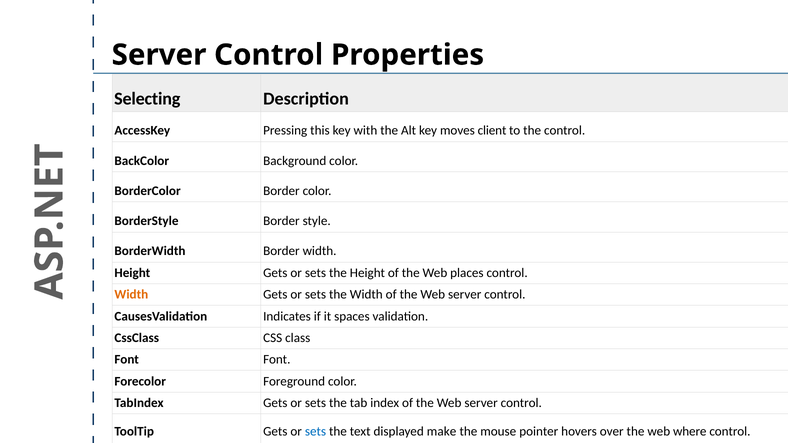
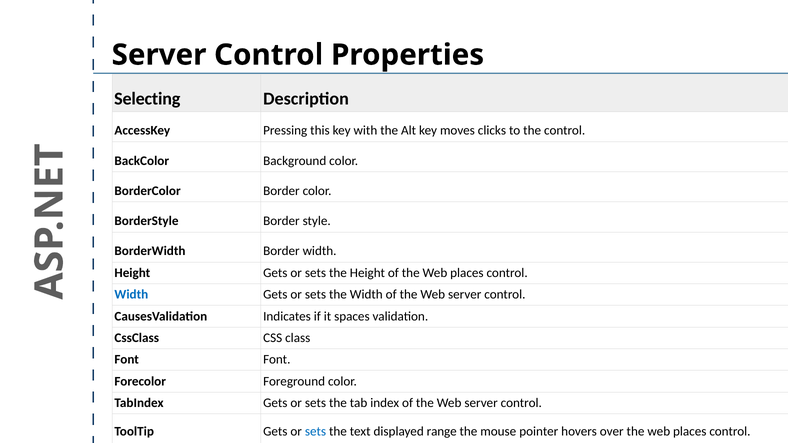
client: client -> clicks (492, 131)
Width colour: orange -> blue (131, 295)
make: make -> range (442, 432)
over the web where: where -> places (690, 432)
